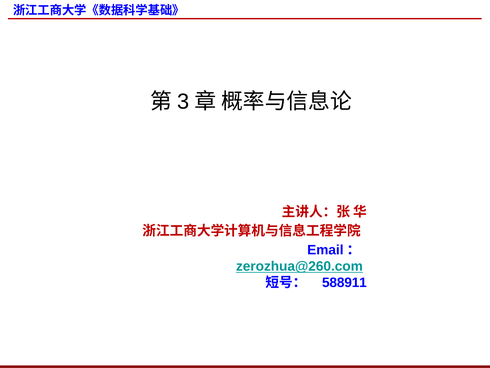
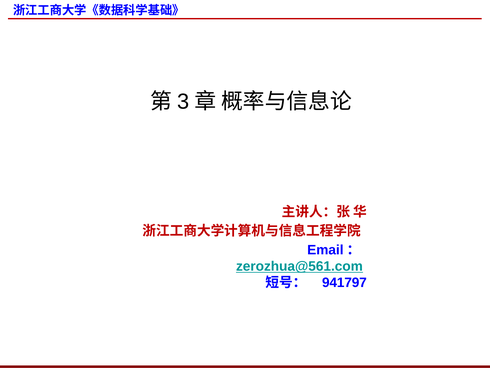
zerozhua@260.com: zerozhua@260.com -> zerozhua@561.com (299, 266)
588911: 588911 -> 941797 (344, 282)
